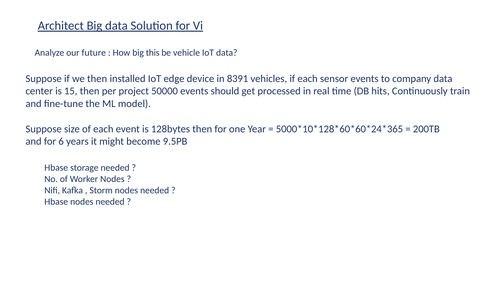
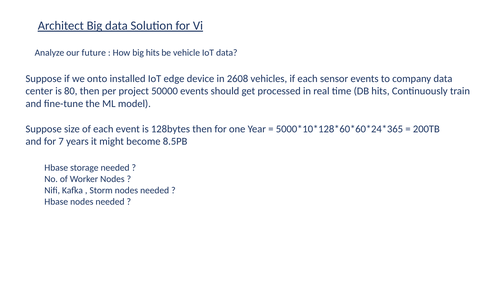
big this: this -> hits (153, 53)
we then: then -> onto (97, 79)
8391: 8391 -> 2608 (238, 79)
15: 15 -> 80 (71, 91)
6: 6 -> 7 (61, 141)
9.5PB: 9.5PB -> 8.5PB (175, 141)
